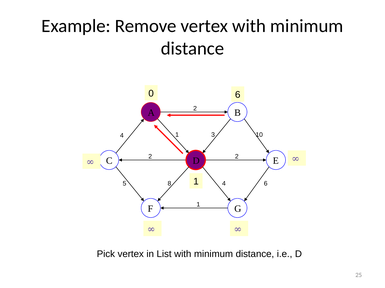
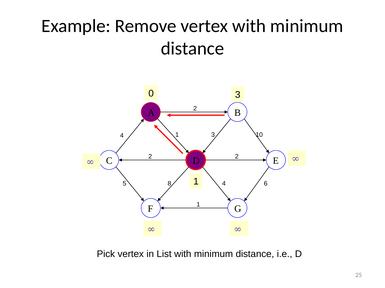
0 6: 6 -> 3 (238, 95)
